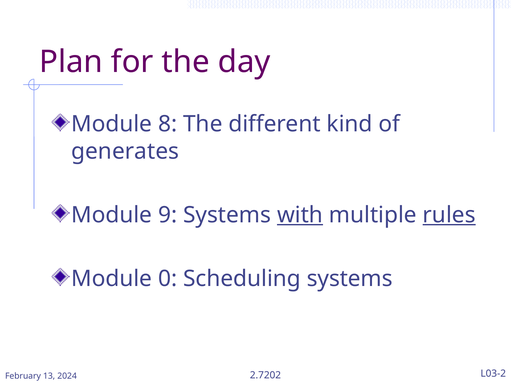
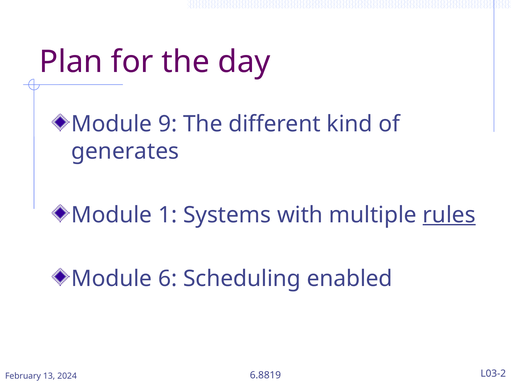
8: 8 -> 9 (168, 124)
9: 9 -> 1 (168, 215)
with underline: present -> none (300, 215)
0: 0 -> 6 (168, 279)
Scheduling systems: systems -> enabled (350, 279)
2.7202: 2.7202 -> 6.8819 (265, 375)
